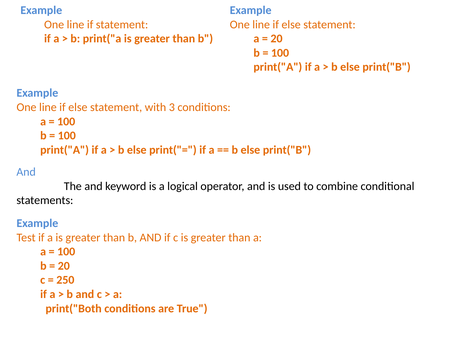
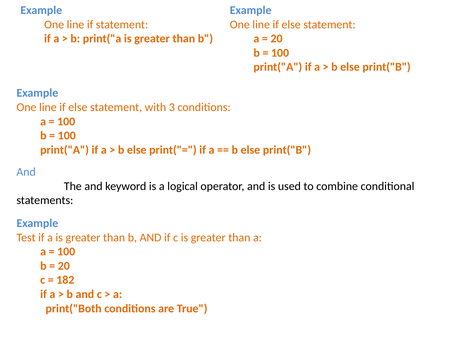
250: 250 -> 182 (65, 280)
